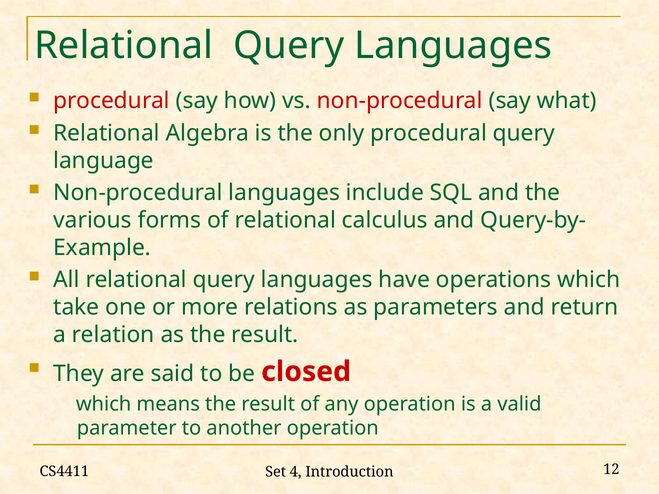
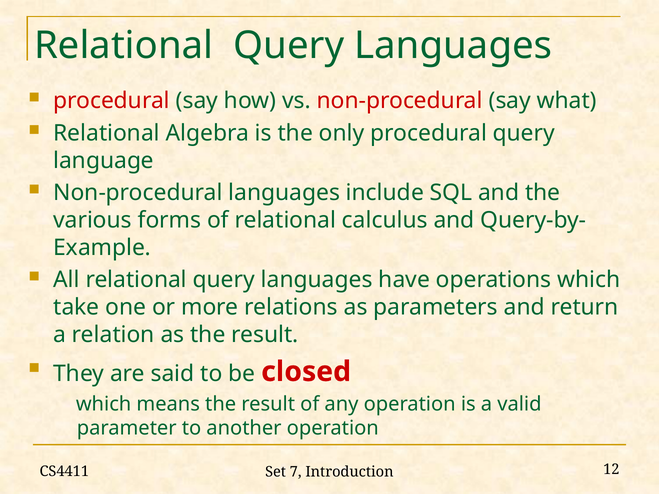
4: 4 -> 7 (296, 472)
